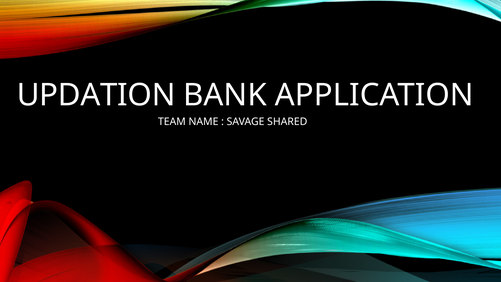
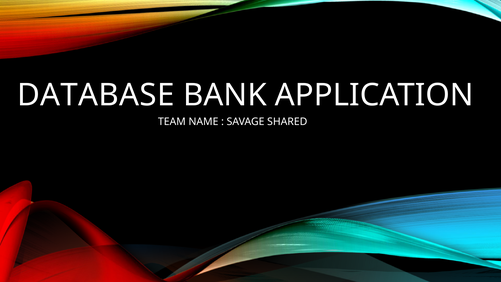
UPDATION: UPDATION -> DATABASE (96, 95)
